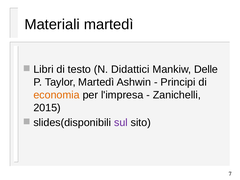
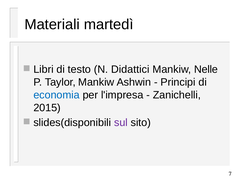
Delle: Delle -> Nelle (206, 69)
Taylor Martedì: Martedì -> Mankiw (96, 82)
economia colour: orange -> blue (57, 95)
